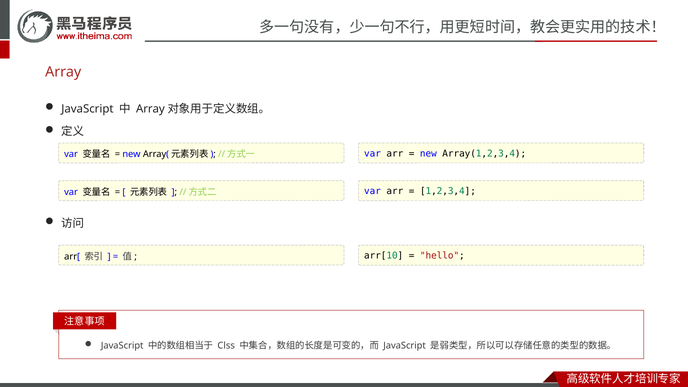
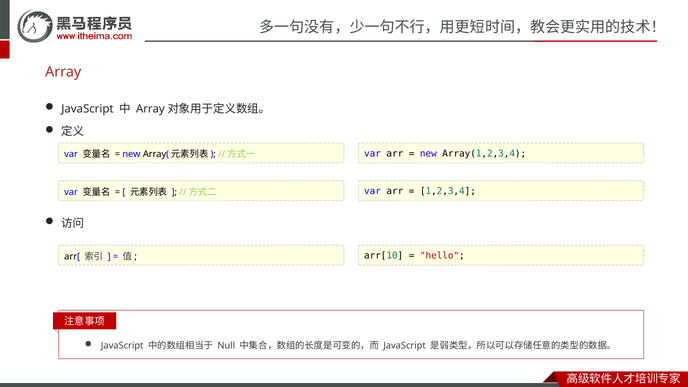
Clss: Clss -> Null (226, 346)
